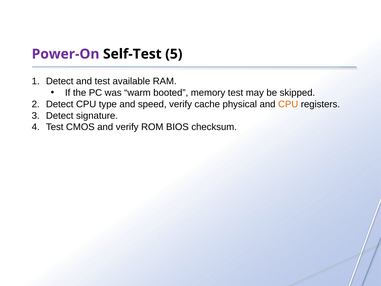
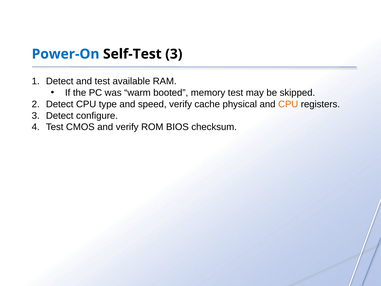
Power-On colour: purple -> blue (66, 54)
Self-Test 5: 5 -> 3 (174, 54)
signature: signature -> configure (97, 116)
